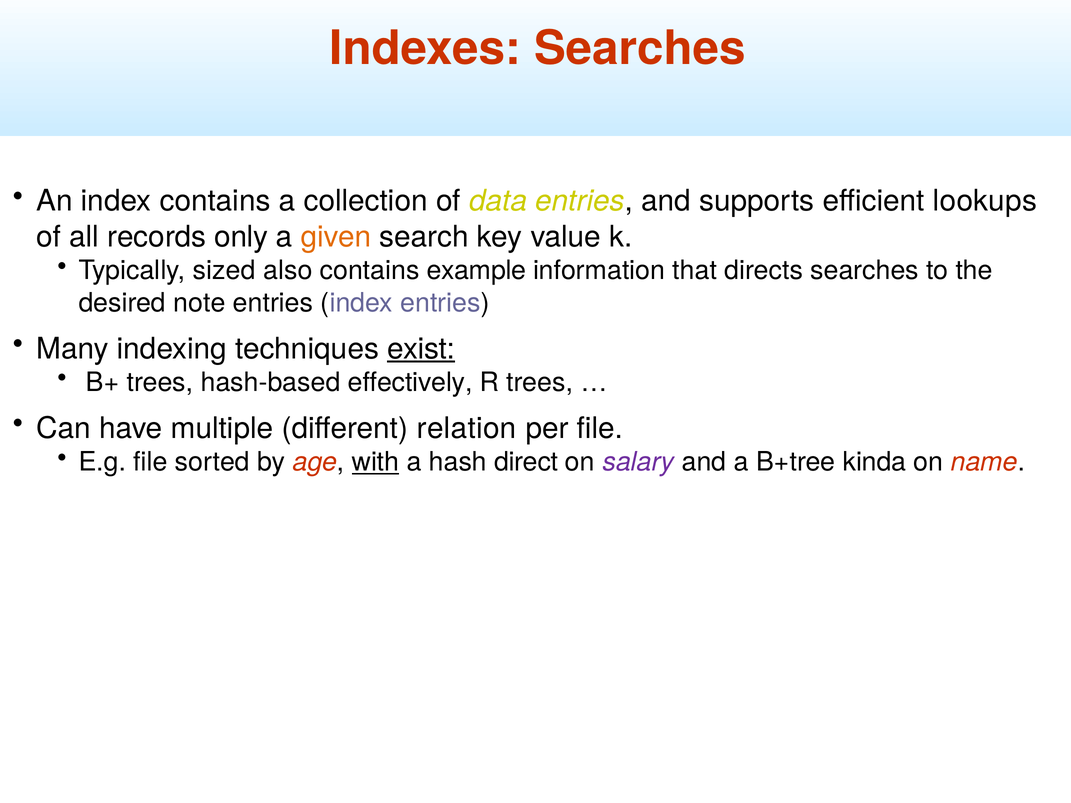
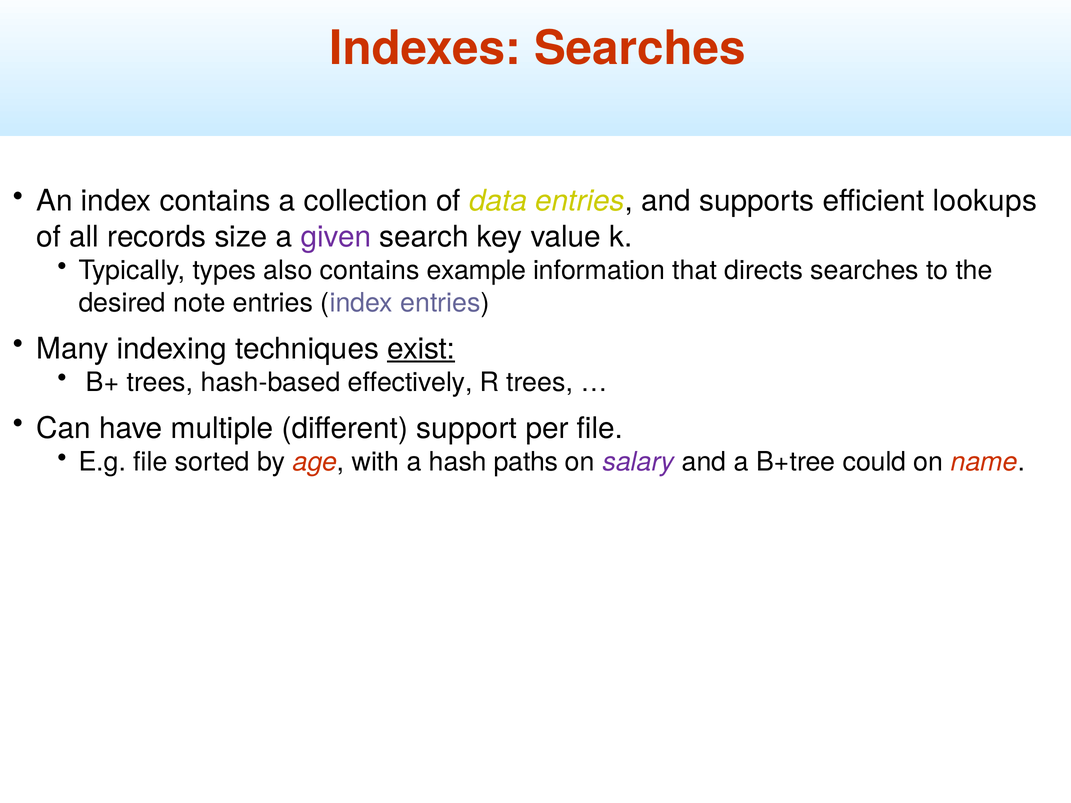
only: only -> size (241, 237)
given colour: orange -> purple (336, 237)
sized: sized -> types (224, 271)
relation: relation -> support (467, 429)
with underline: present -> none (375, 462)
direct: direct -> paths (526, 462)
kinda: kinda -> could (875, 462)
